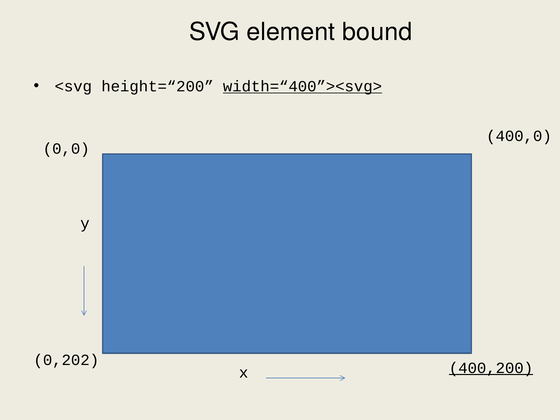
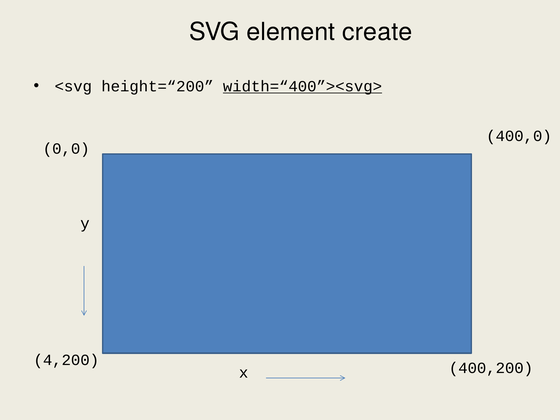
bound: bound -> create (377, 32)
0,202: 0,202 -> 4,200 (66, 360)
400,200 underline: present -> none (491, 368)
